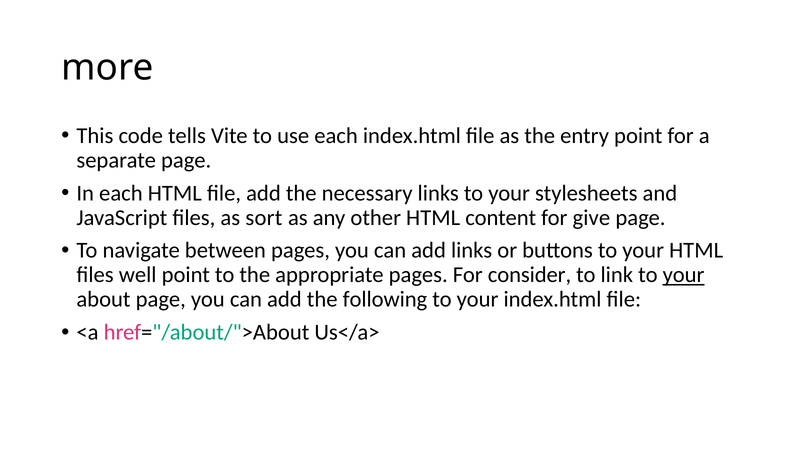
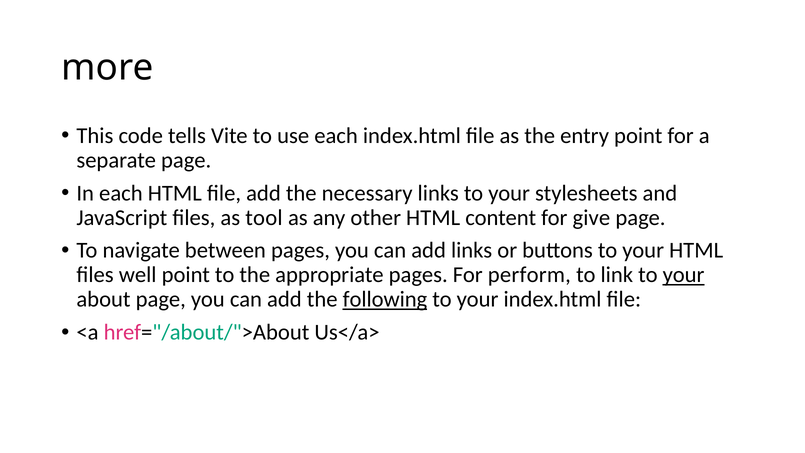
sort: sort -> tool (264, 218)
consider: consider -> perform (529, 275)
following underline: none -> present (385, 299)
